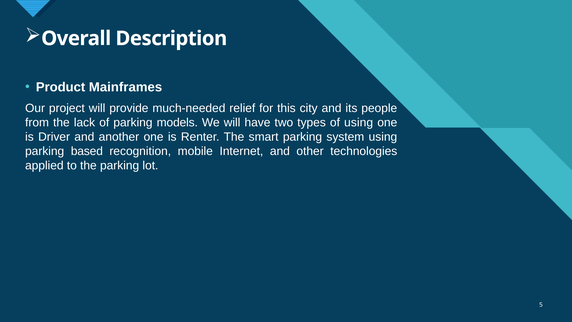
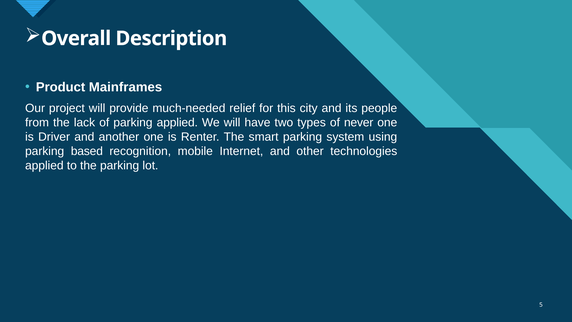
parking models: models -> applied (177, 122)
of using: using -> never (359, 122)
